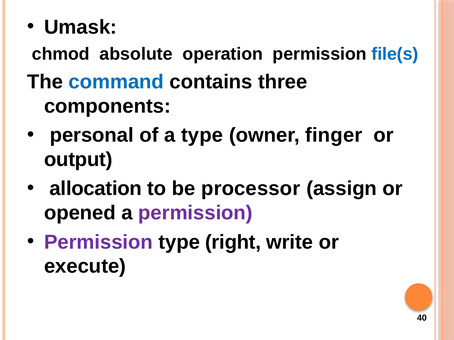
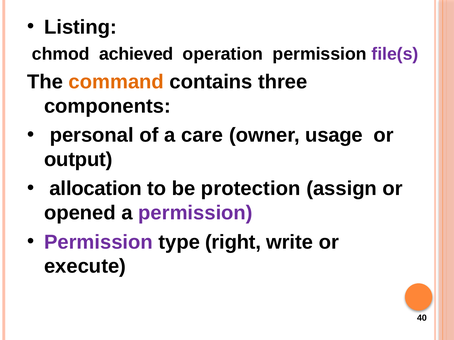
Umask: Umask -> Listing (81, 27)
absolute: absolute -> achieved (136, 54)
file(s colour: blue -> purple (395, 54)
command colour: blue -> orange (116, 82)
a type: type -> care (202, 135)
finger: finger -> usage (334, 135)
processor: processor -> protection (251, 189)
